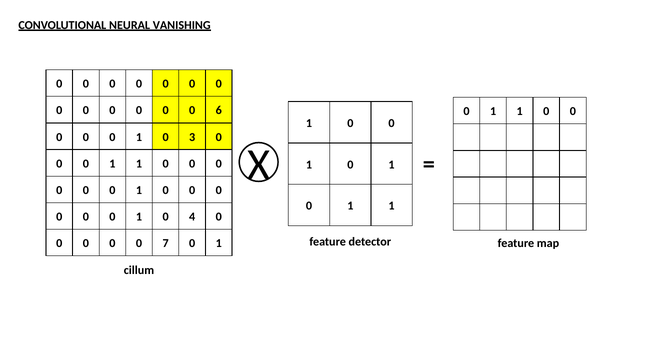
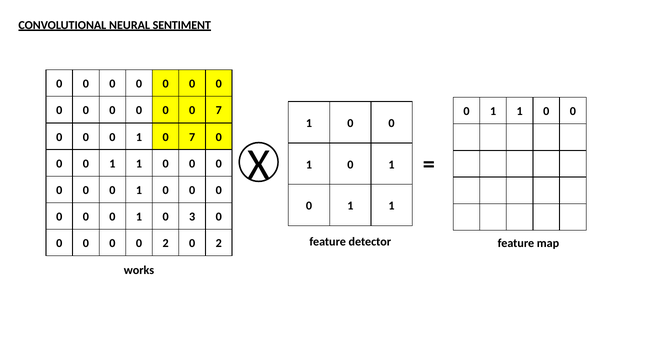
VANISHING: VANISHING -> SENTIMENT (182, 25)
0 0 6: 6 -> 7 (219, 110)
1 0 3: 3 -> 7 (192, 137)
4: 4 -> 3 (192, 217)
0 0 7: 7 -> 2 (166, 243)
1: 1 -> 2 (219, 243)
cillum: cillum -> works (139, 270)
